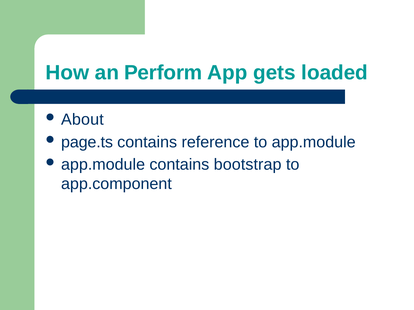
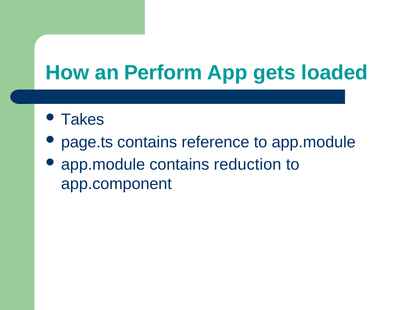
About: About -> Takes (83, 120)
bootstrap: bootstrap -> reduction (248, 165)
